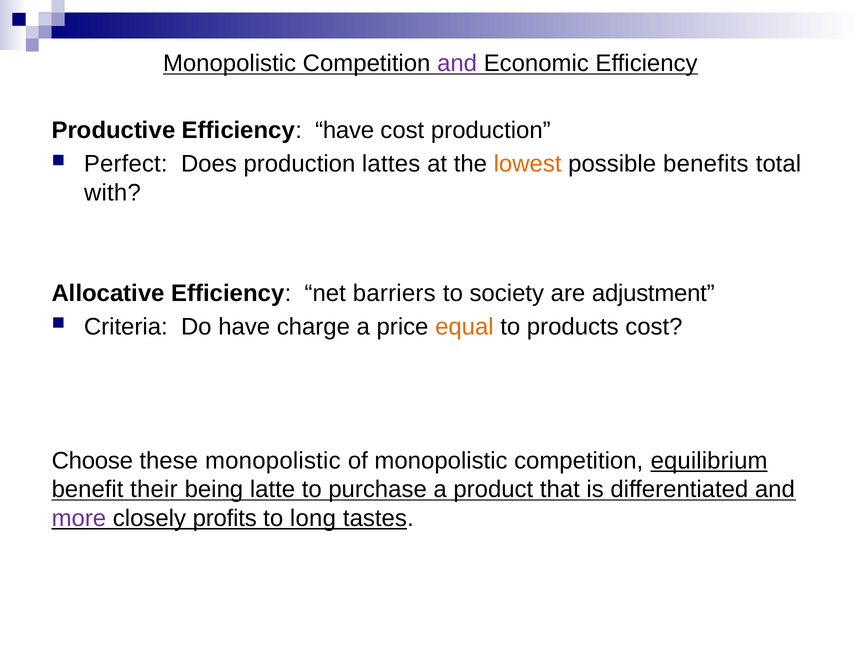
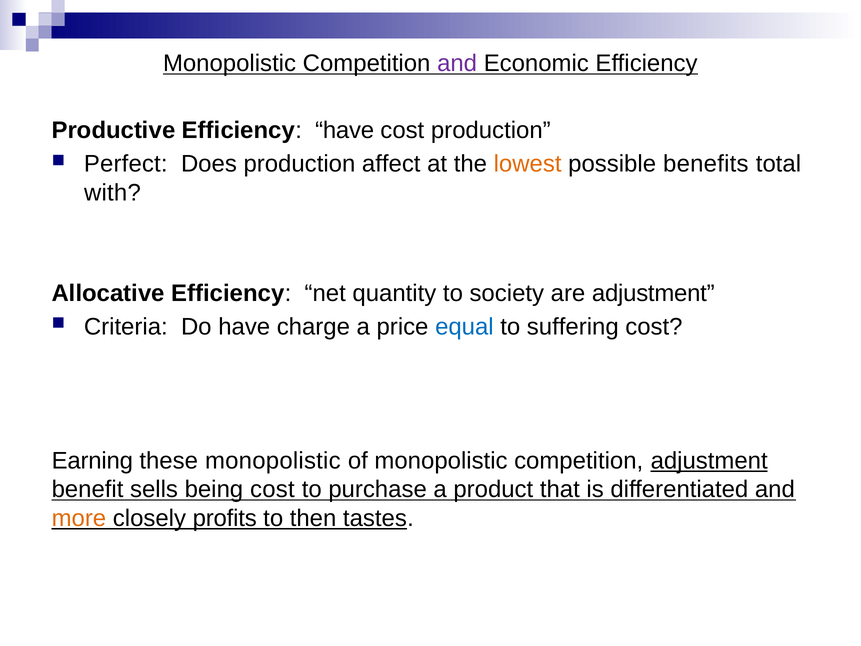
lattes: lattes -> affect (391, 164)
barriers: barriers -> quantity (394, 293)
equal colour: orange -> blue (464, 327)
products: products -> suffering (573, 327)
Choose: Choose -> Earning (92, 460)
competition equilibrium: equilibrium -> adjustment (709, 460)
their: their -> sells (154, 489)
being latte: latte -> cost (272, 489)
more colour: purple -> orange (79, 518)
long: long -> then (313, 518)
